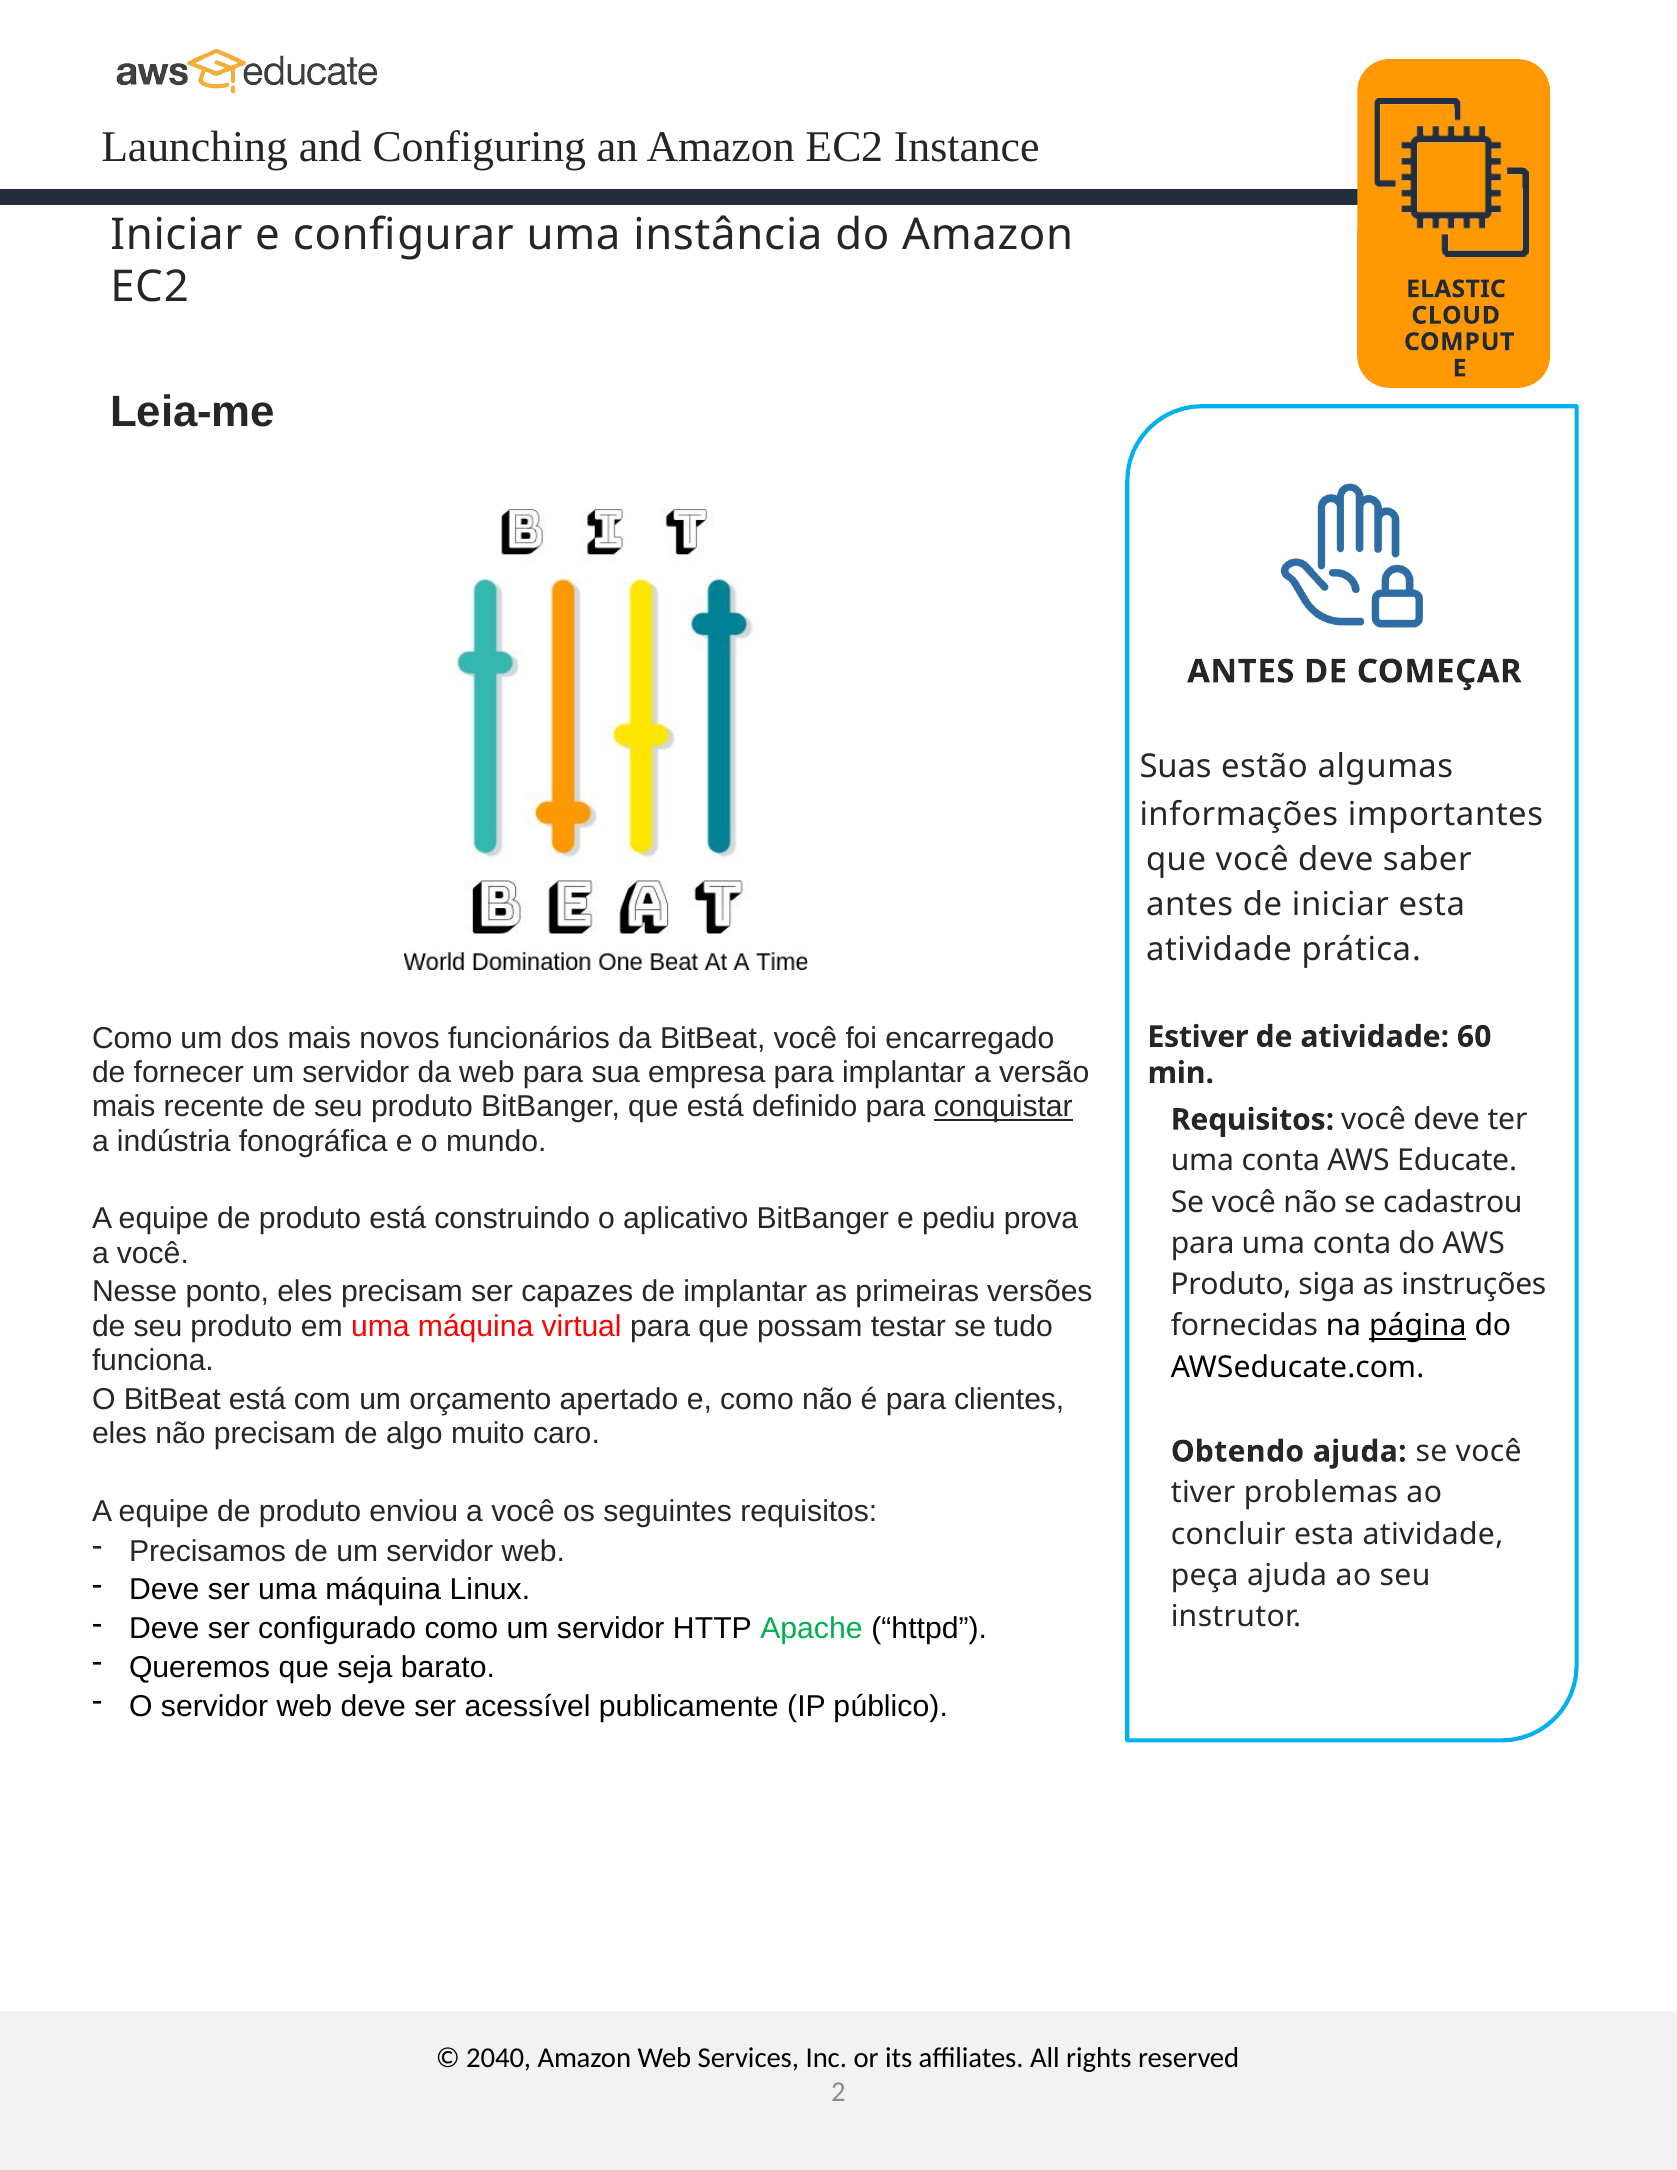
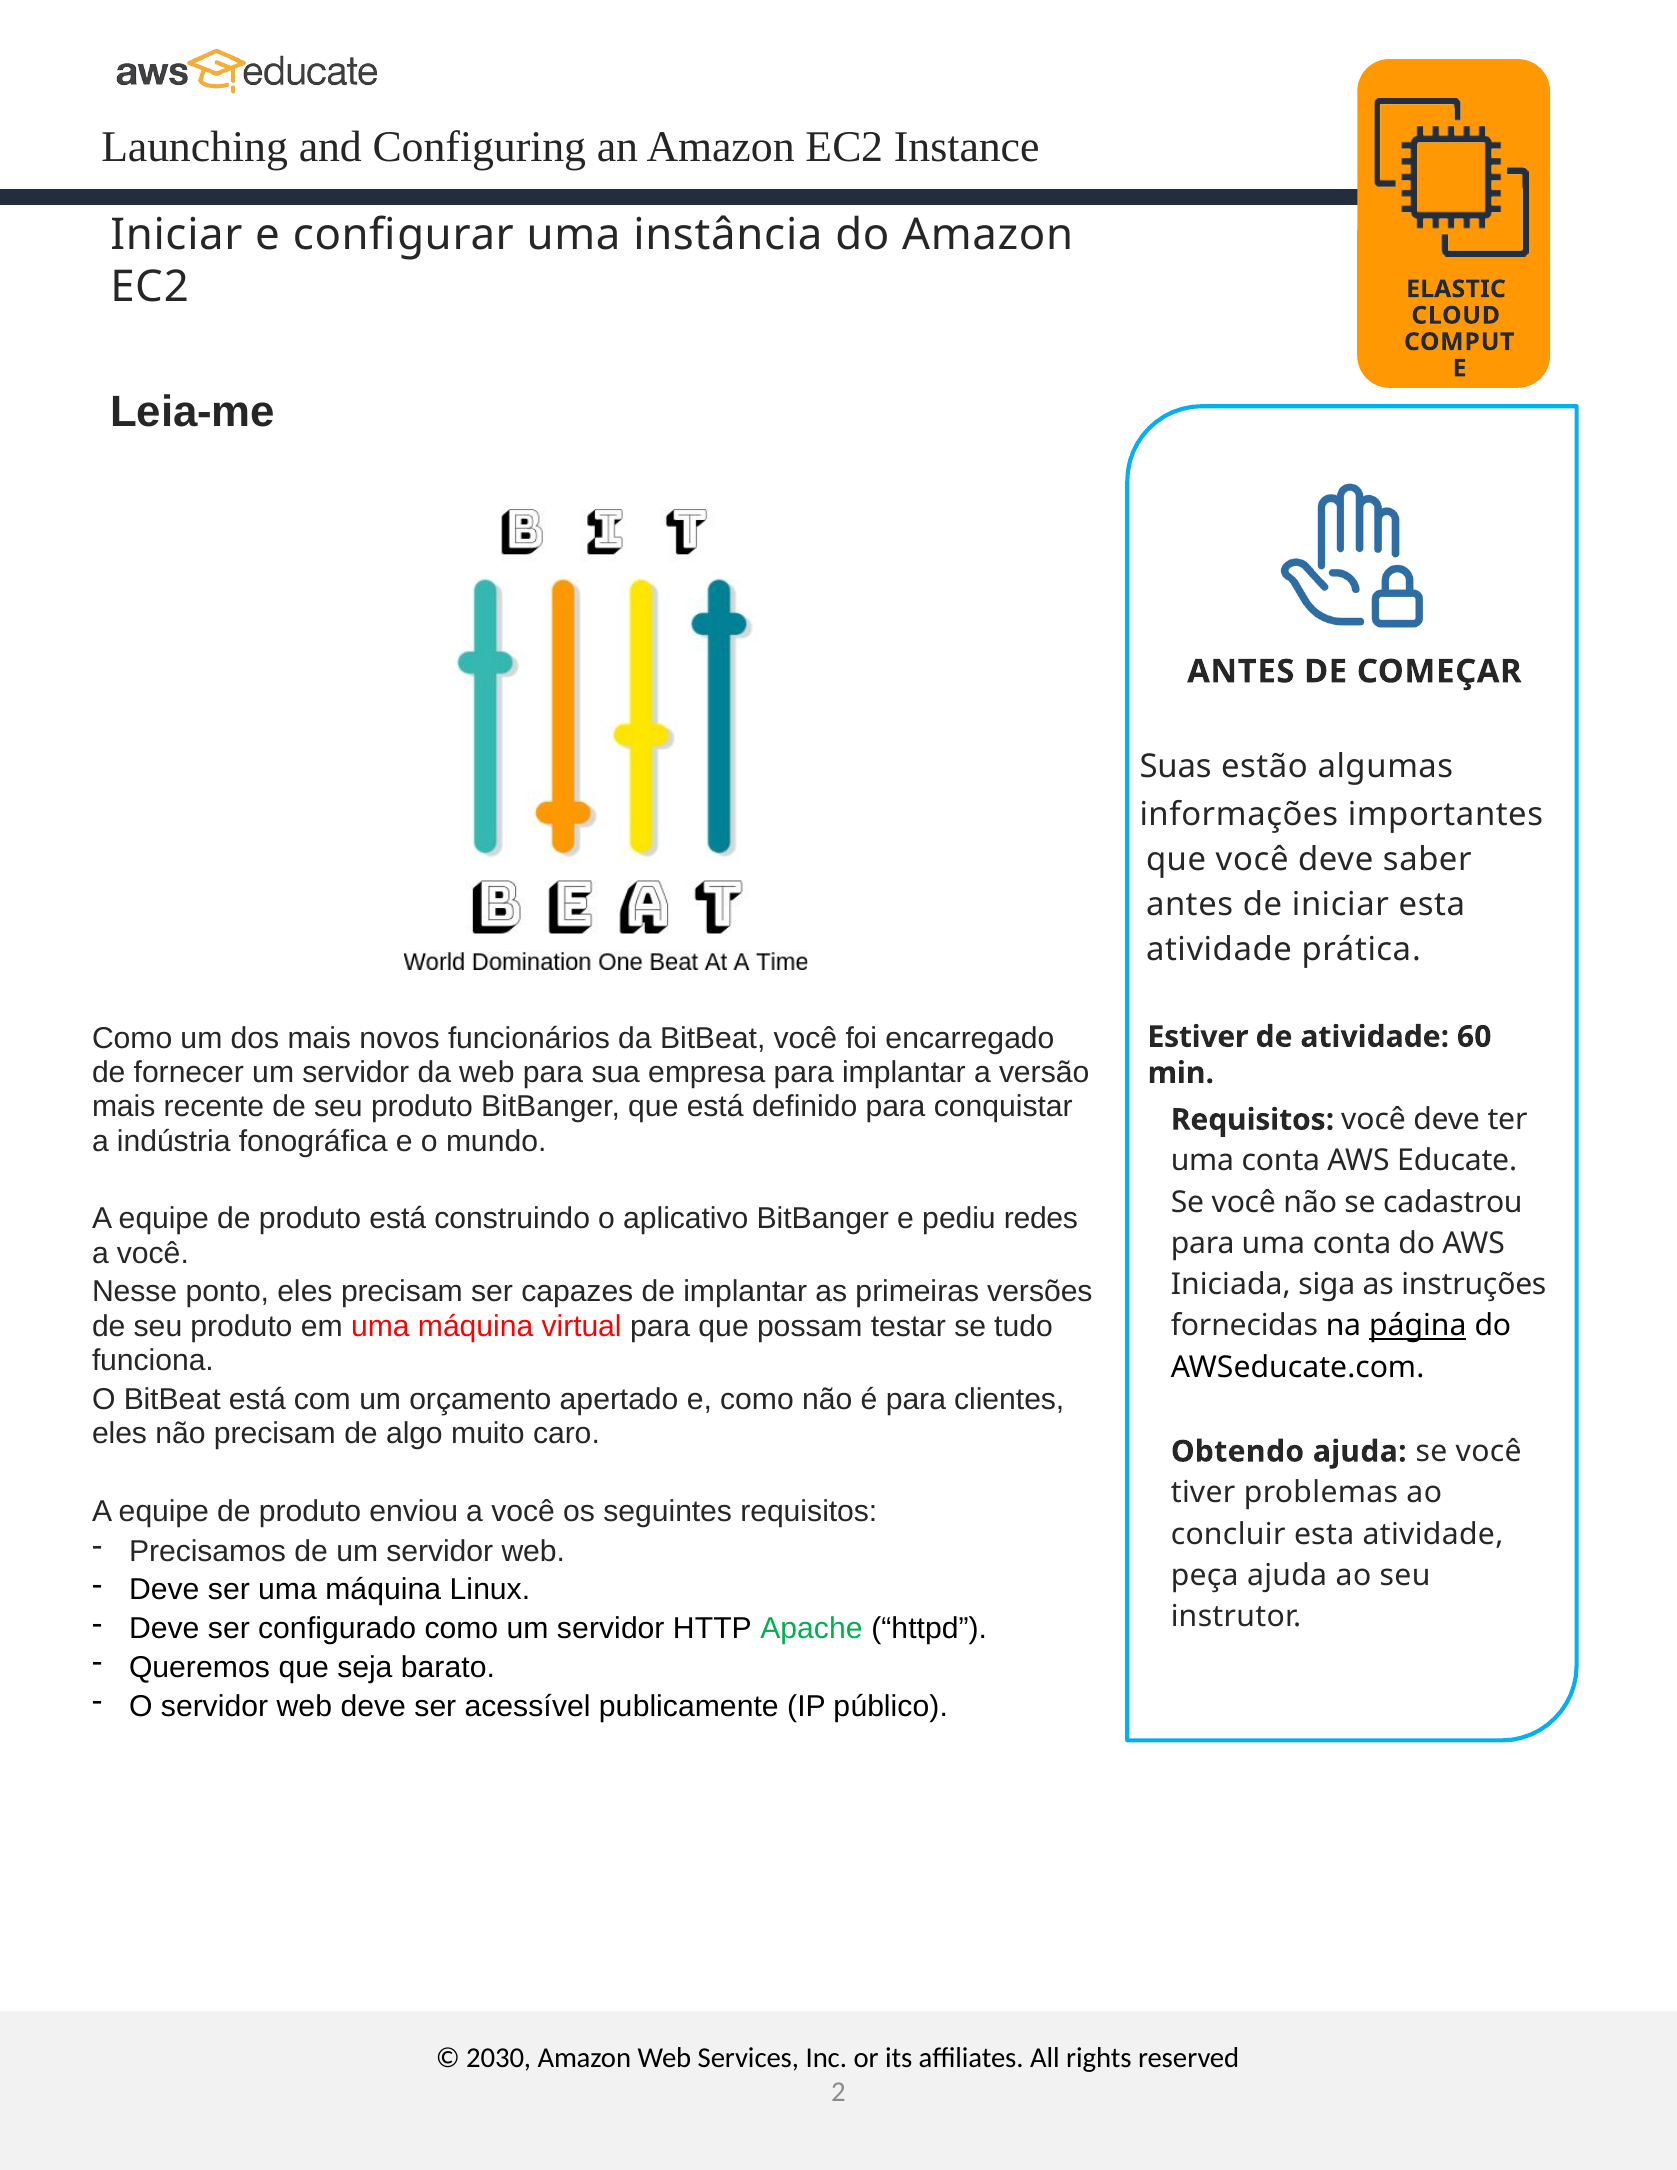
conquistar underline: present -> none (1003, 1107)
prova: prova -> redes (1041, 1219)
Produto: Produto -> Iniciada (1231, 1285)
2040: 2040 -> 2030 (499, 2058)
